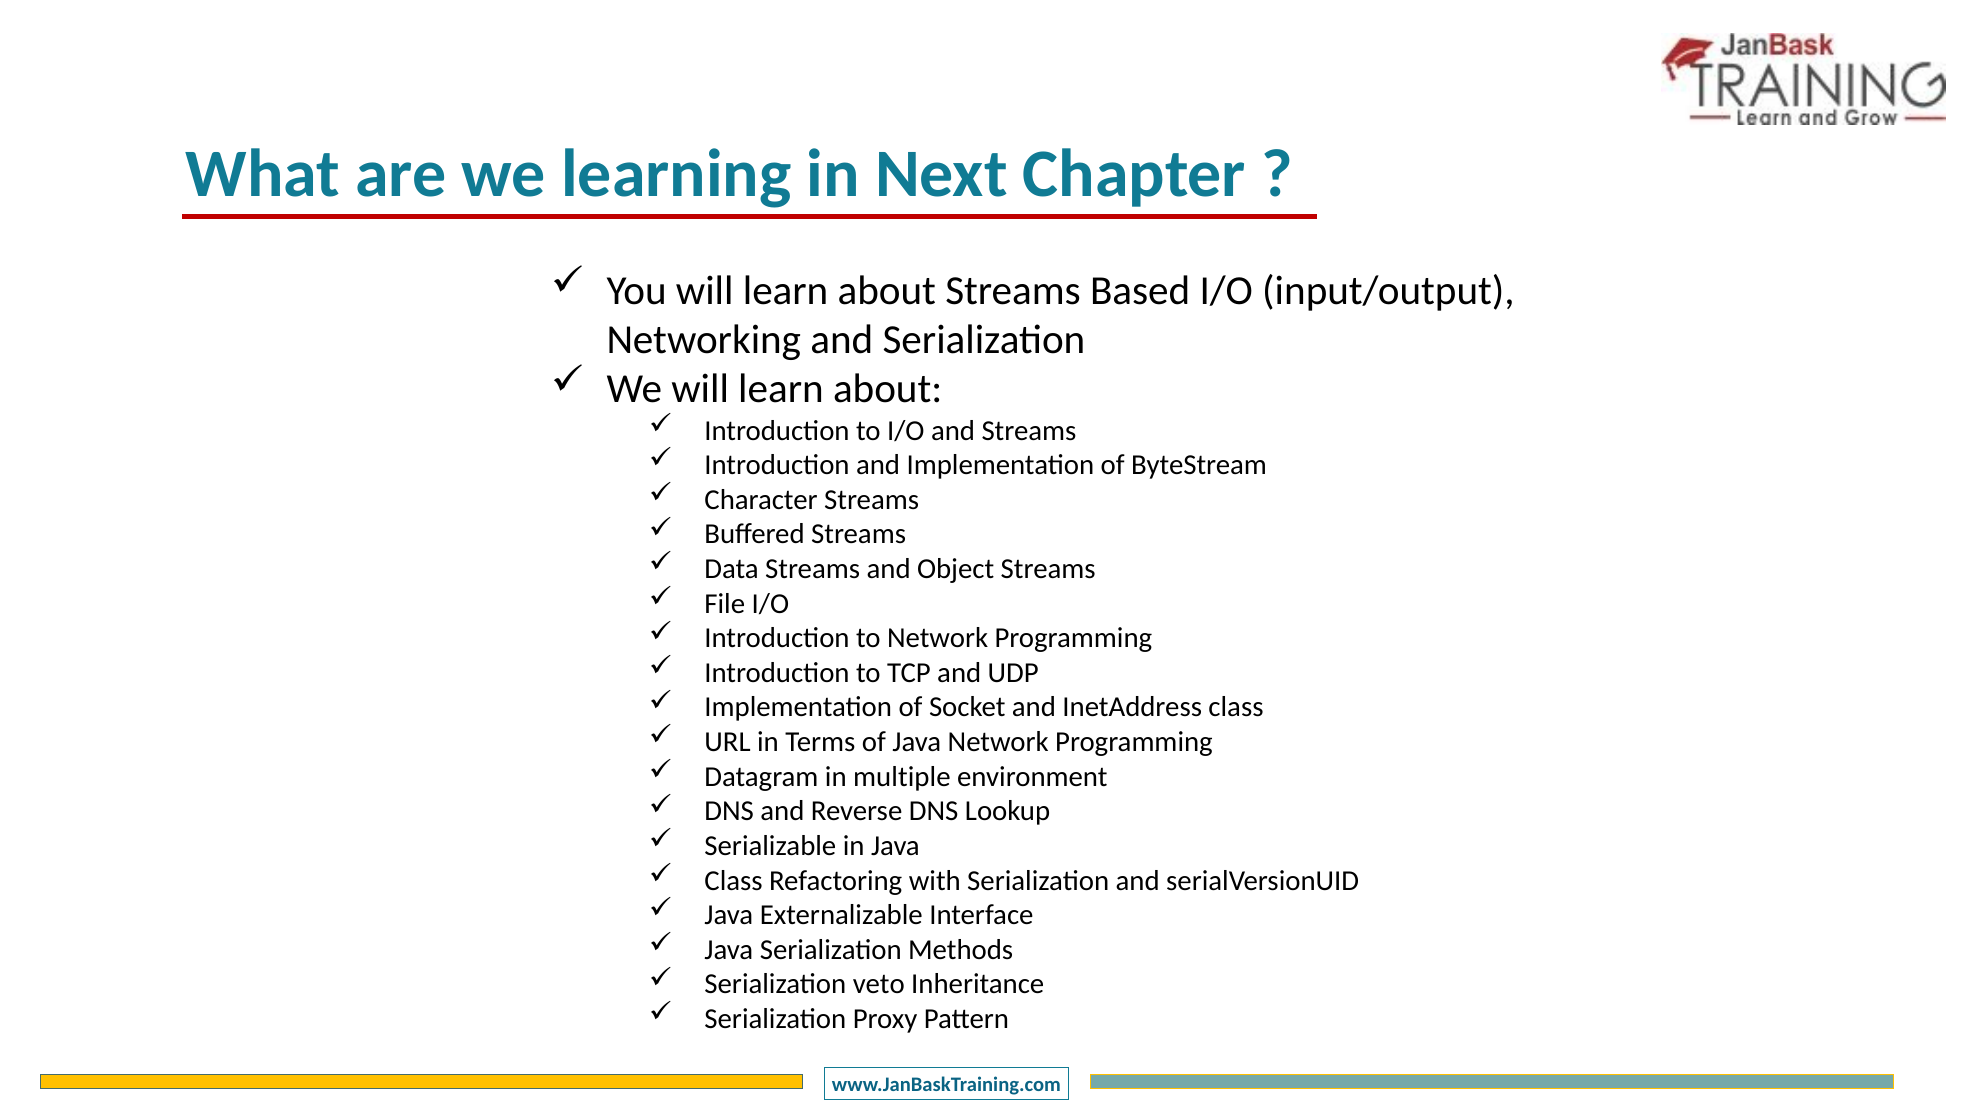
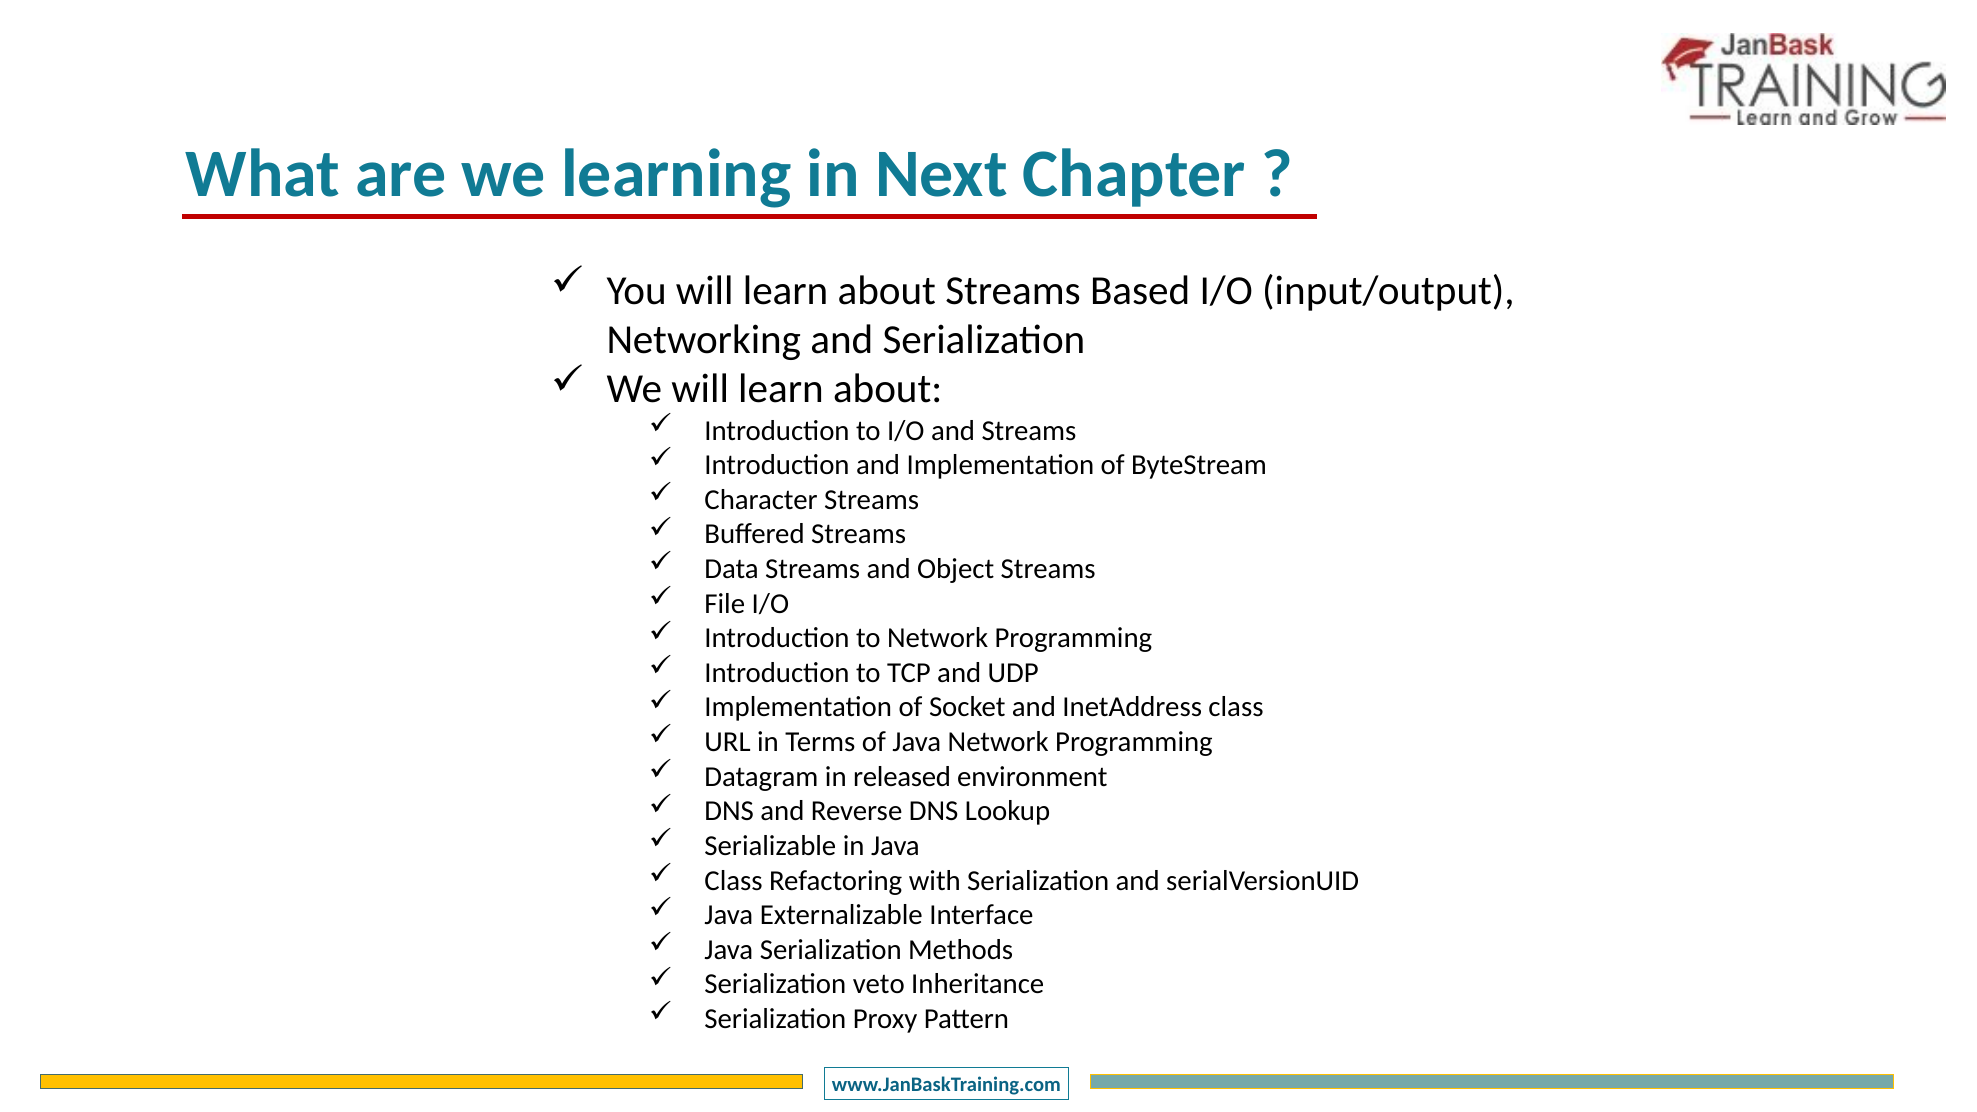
multiple: multiple -> released (902, 777)
